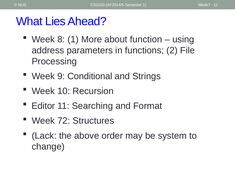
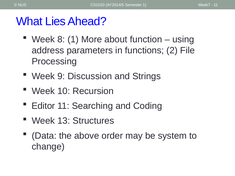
Conditional: Conditional -> Discussion (90, 76)
Format: Format -> Coding (148, 106)
72: 72 -> 13 (64, 121)
Lack: Lack -> Data (44, 136)
